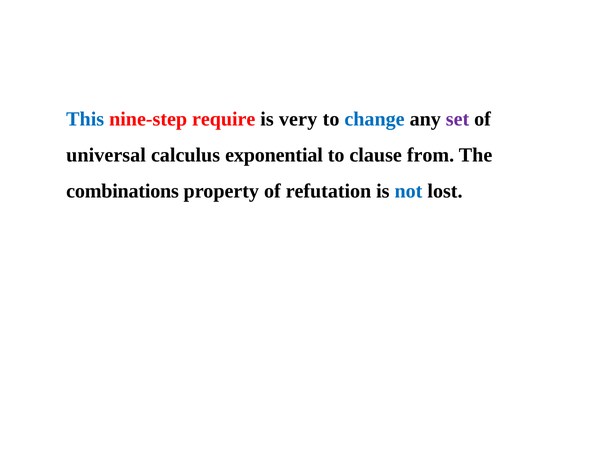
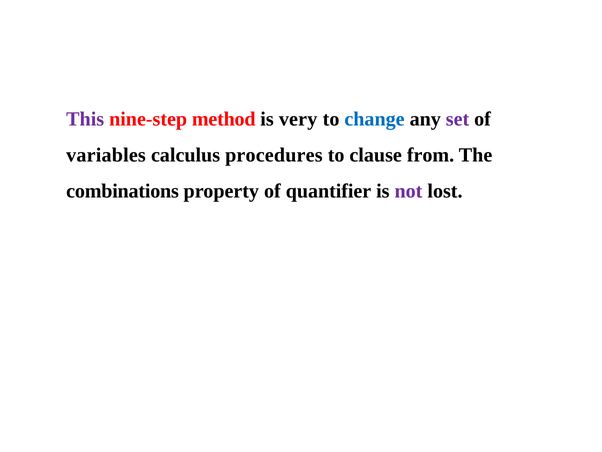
This colour: blue -> purple (85, 119)
require: require -> method (224, 119)
universal: universal -> variables (106, 155)
exponential: exponential -> procedures (274, 155)
refutation: refutation -> quantifier (328, 191)
not colour: blue -> purple (408, 191)
